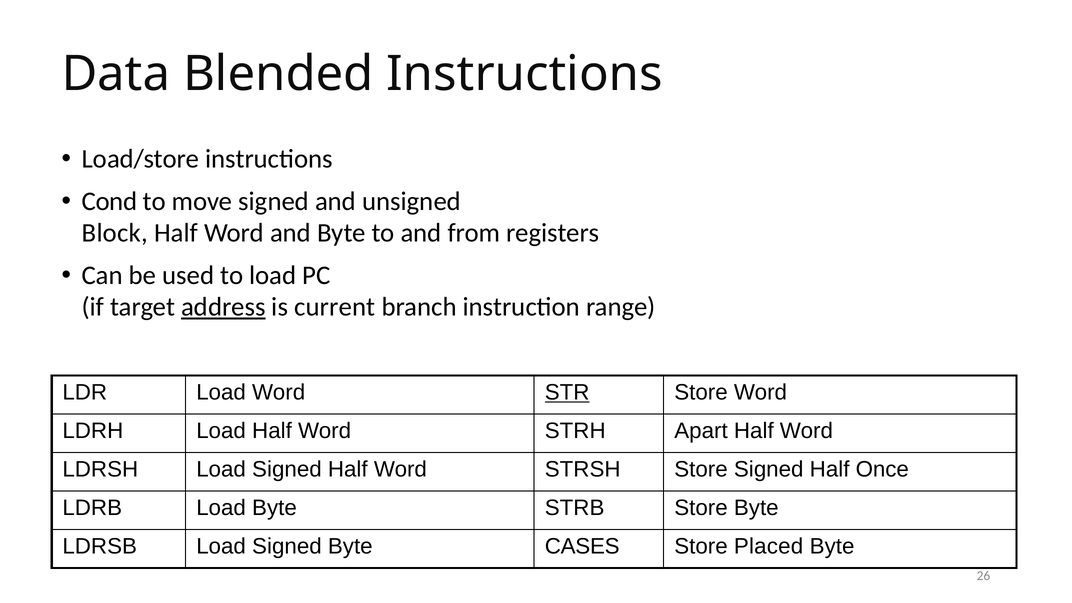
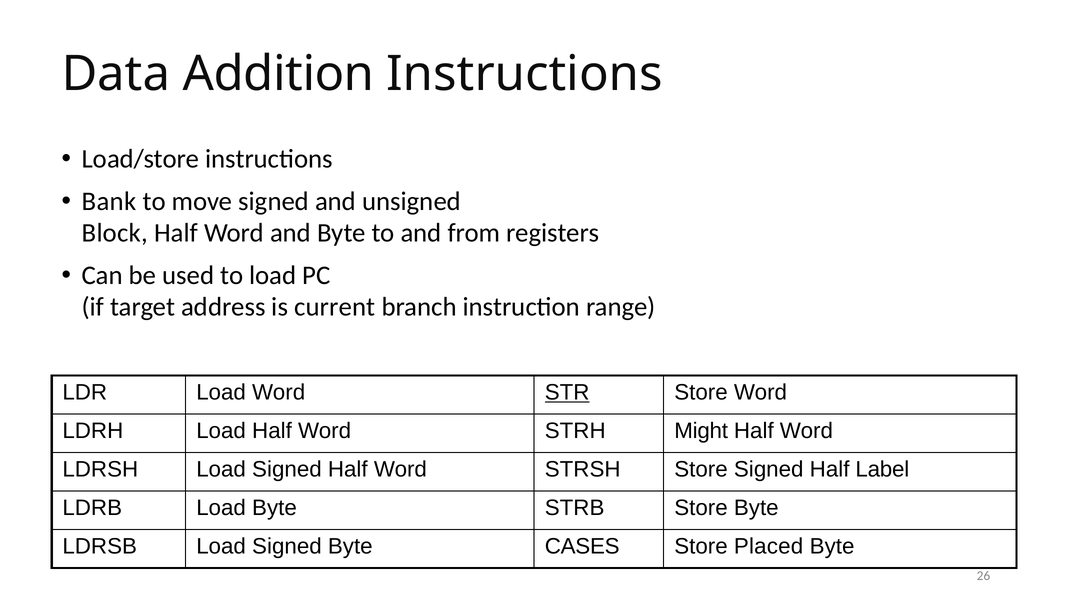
Blended: Blended -> Addition (279, 74)
Cond: Cond -> Bank (109, 201)
address underline: present -> none (223, 307)
Apart: Apart -> Might (701, 431)
Once: Once -> Label (882, 469)
